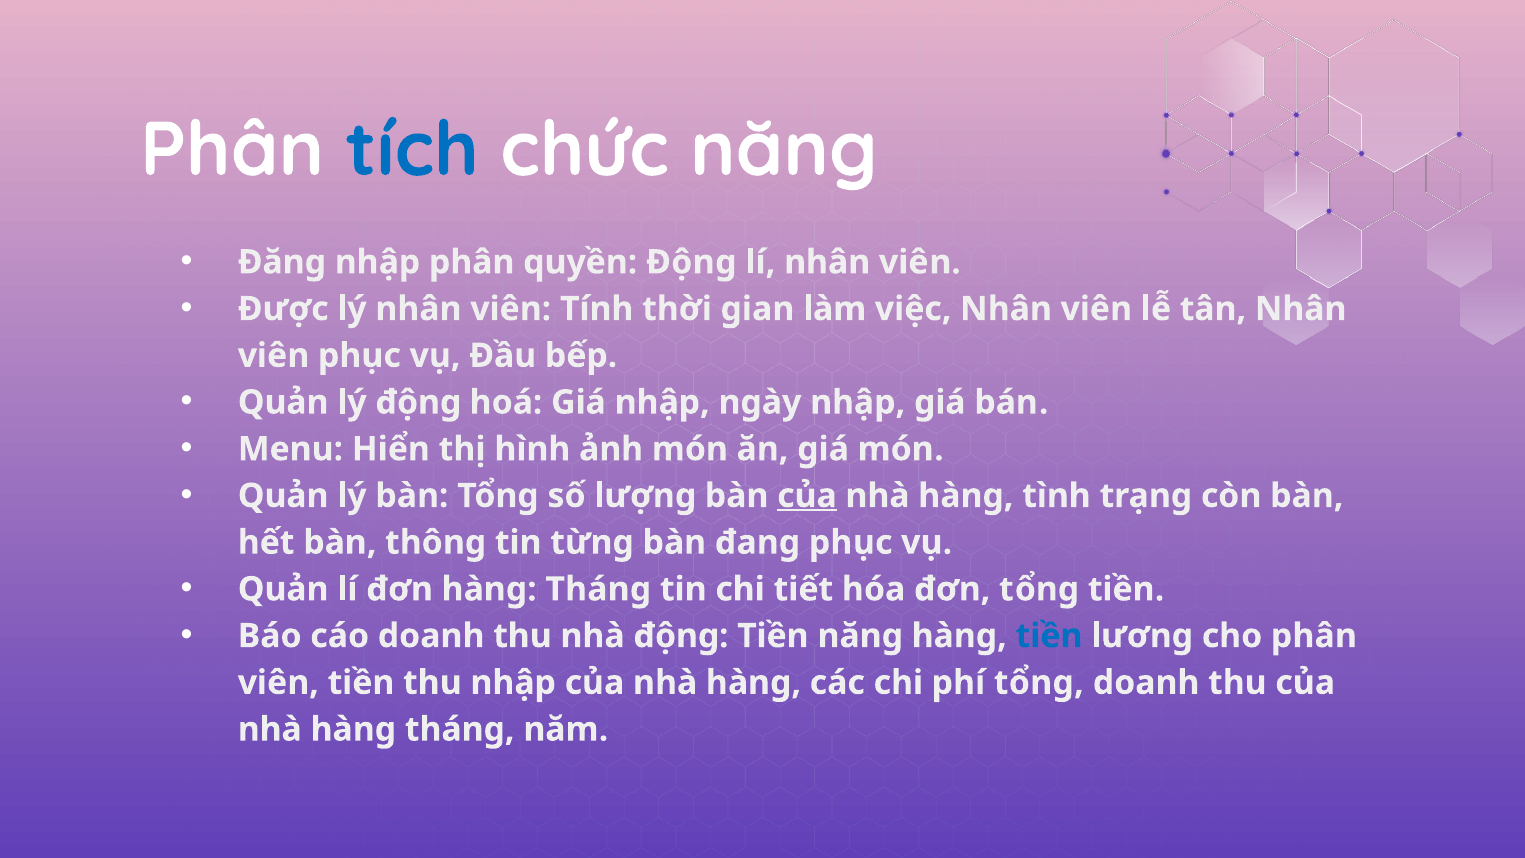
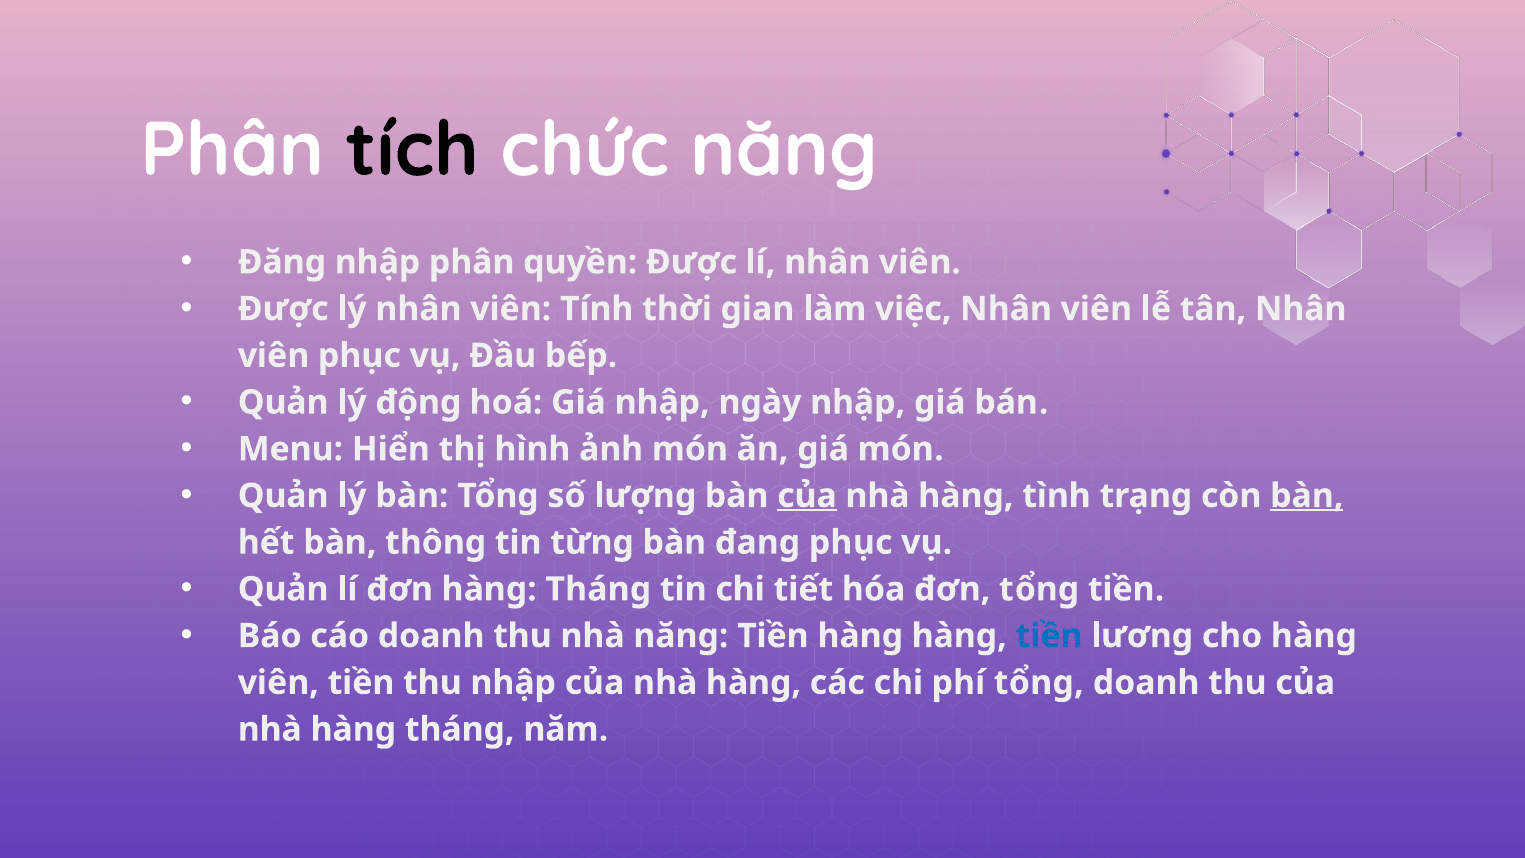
tích colour: blue -> black (412, 150)
quyền Động: Động -> Được (691, 262)
bàn underline: none -> present (1307, 496)
nhà động: động -> năng (681, 636)
Tiền năng: năng -> hàng (860, 636)
cho phân: phân -> hàng (1314, 636)
